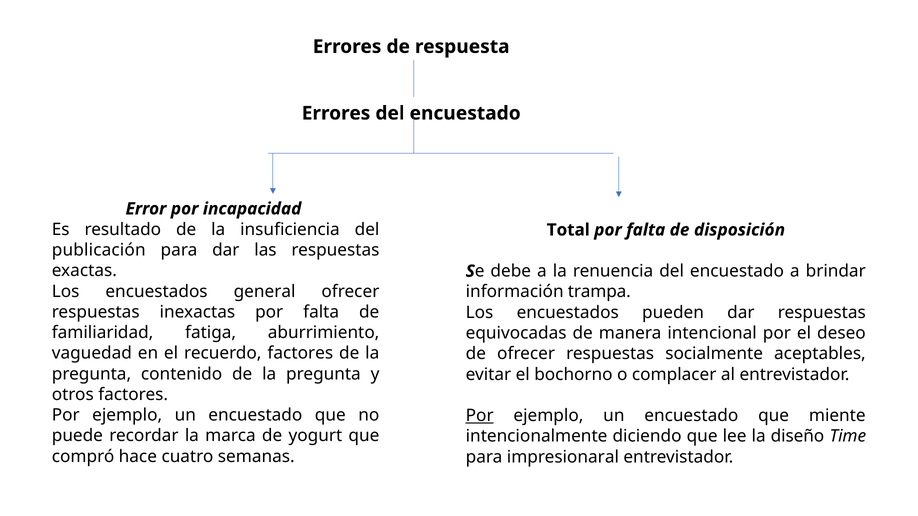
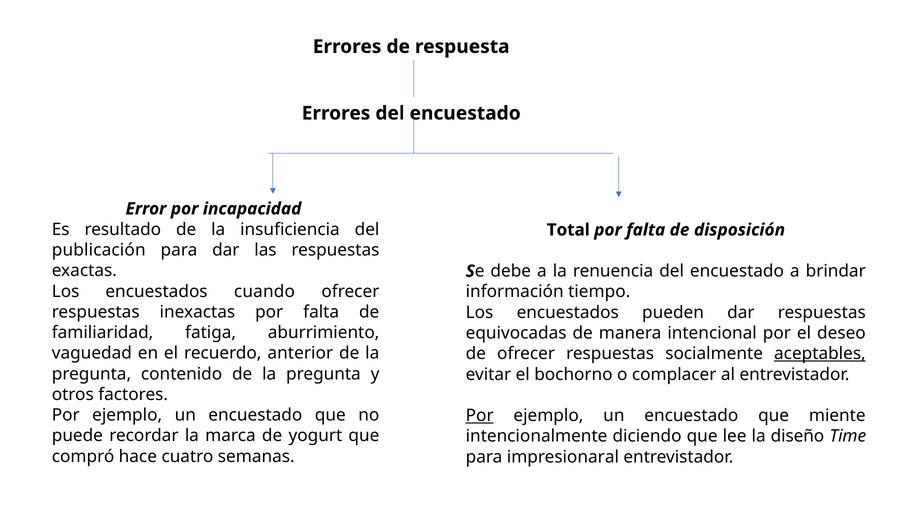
general: general -> cuando (264, 292)
trampa: trampa -> tiempo (599, 292)
recuerdo factores: factores -> anterior (300, 354)
aceptables underline: none -> present (820, 354)
